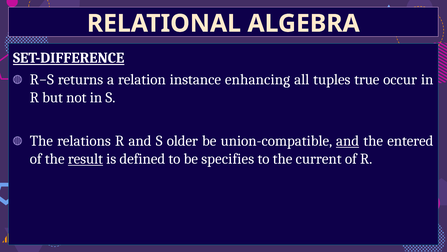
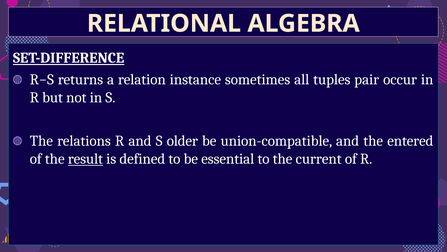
enhancing: enhancing -> sometimes (258, 80)
true: true -> pair (367, 80)
and underline: present -> none (348, 141)
specifies: specifies -> essential (228, 159)
